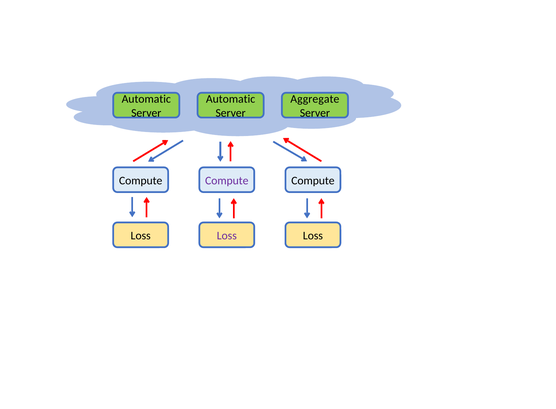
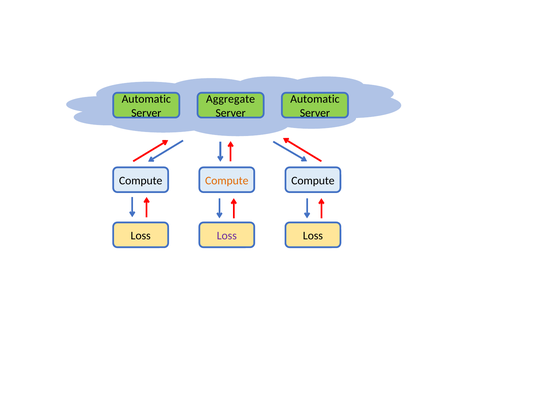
Automatic: Automatic -> Aggregate (231, 99)
Aggregate: Aggregate -> Automatic (315, 99)
Compute colour: purple -> orange (227, 180)
